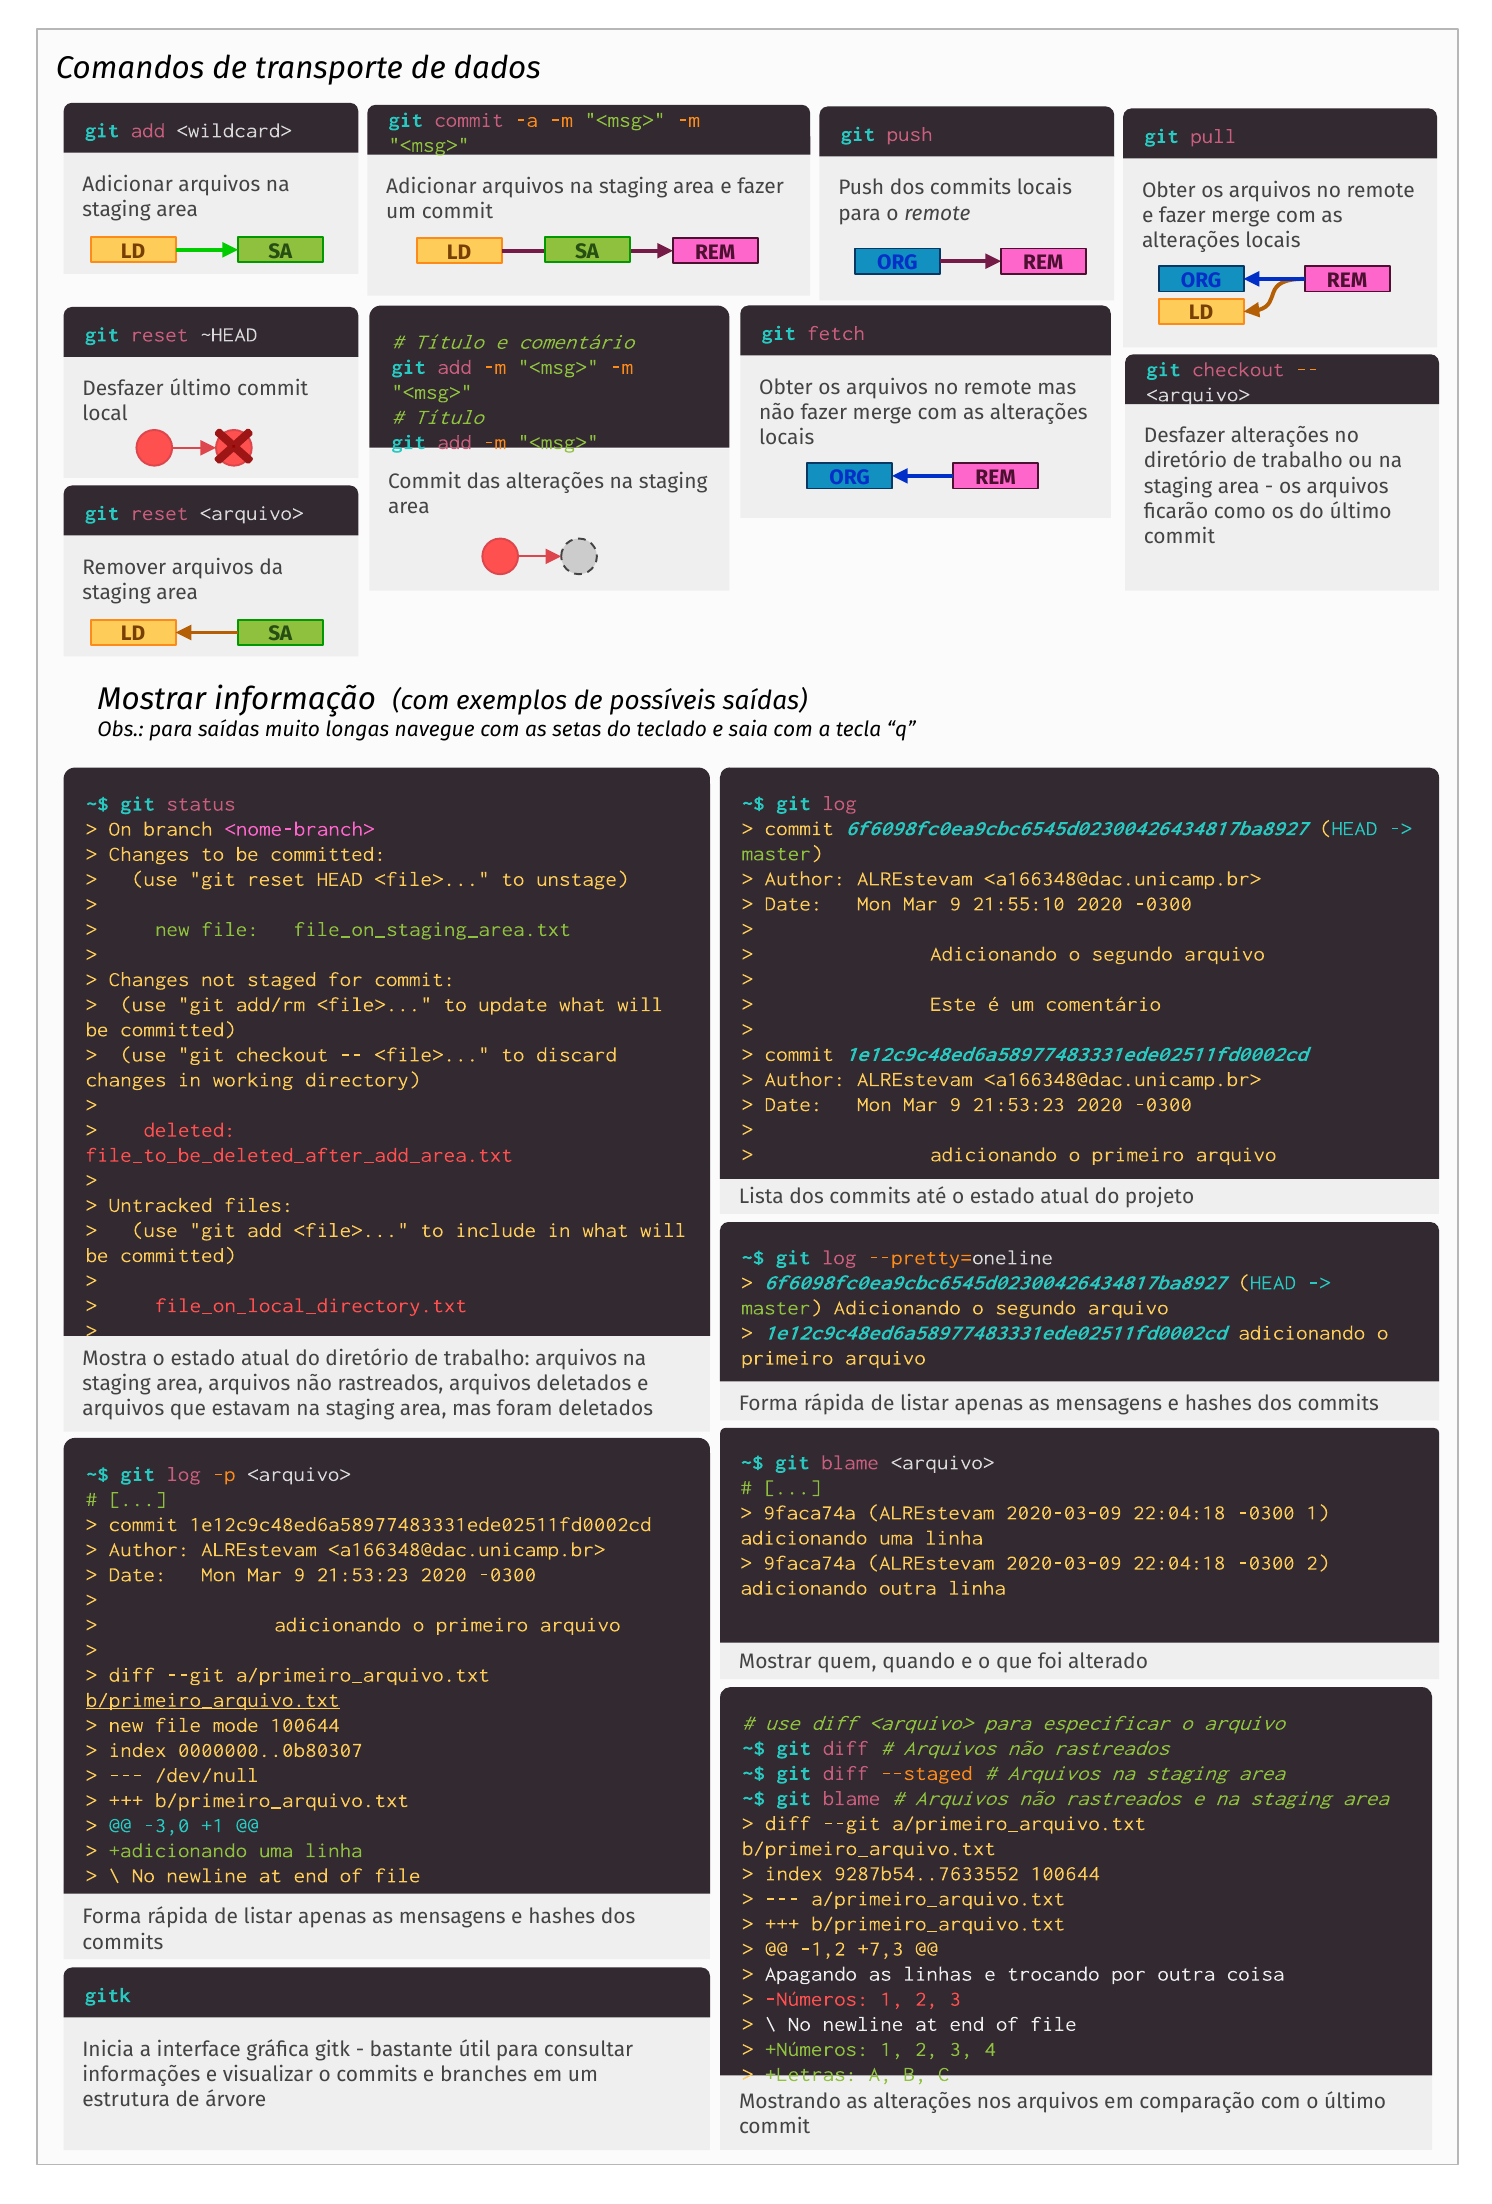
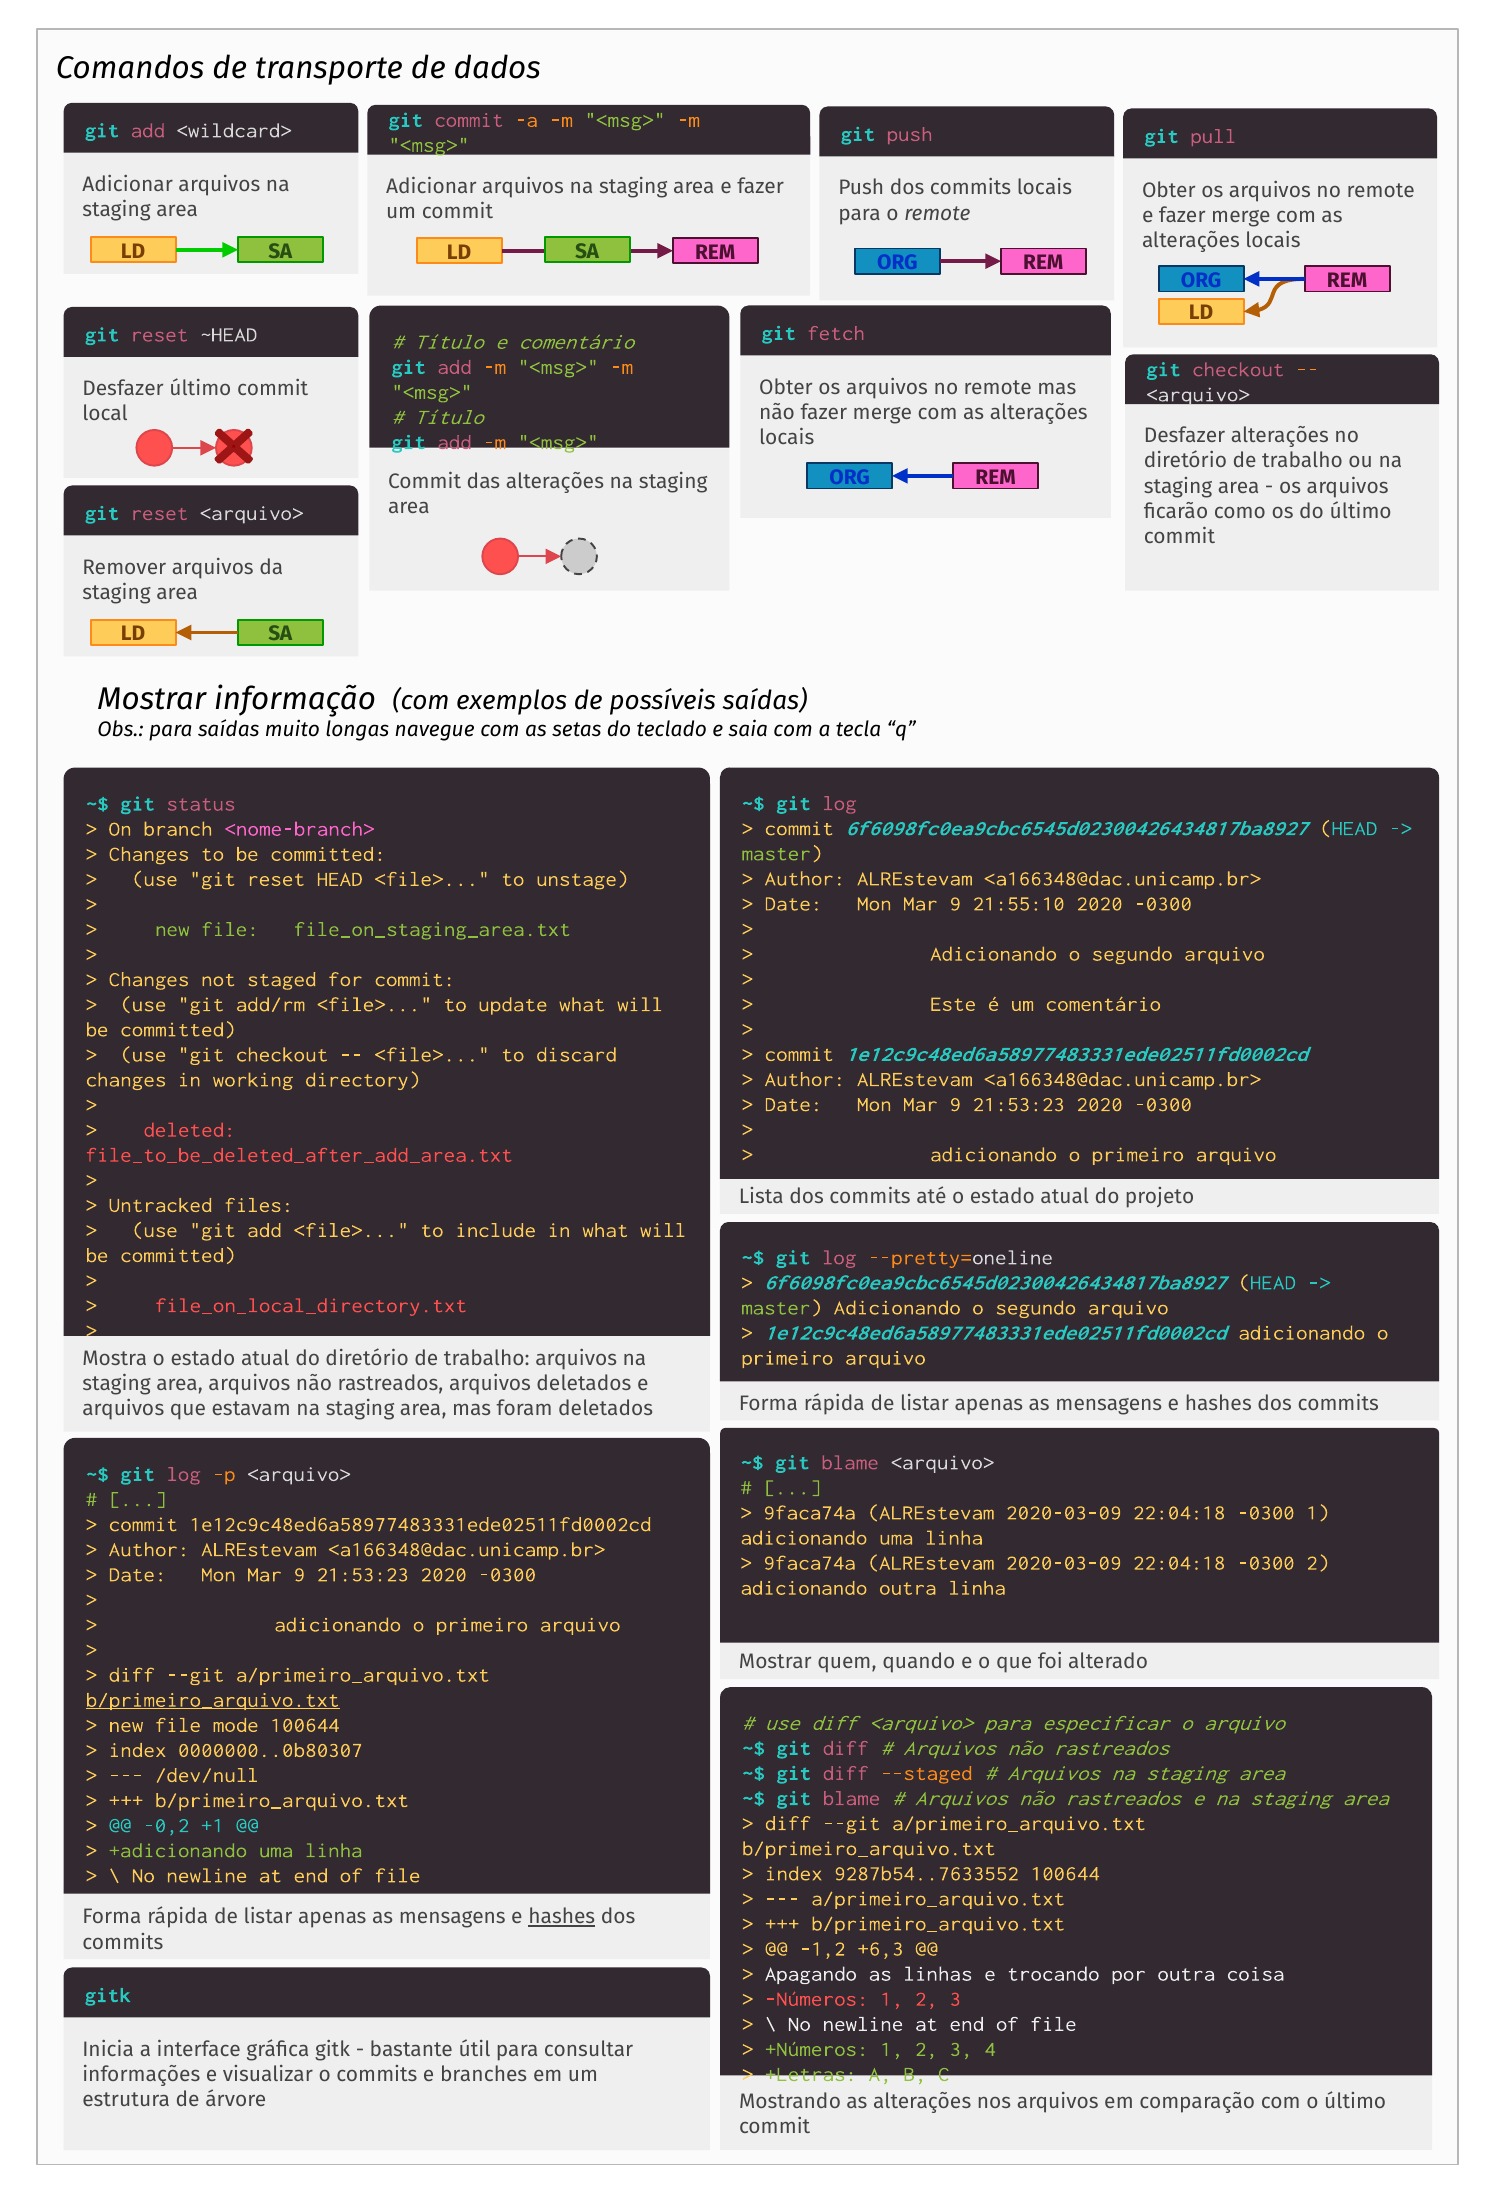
-3,0: -3,0 -> -0,2 (166, 1826)
hashes underline: none -> present (562, 1918)
+7,3: +7,3 -> +6,3 (880, 1949)
